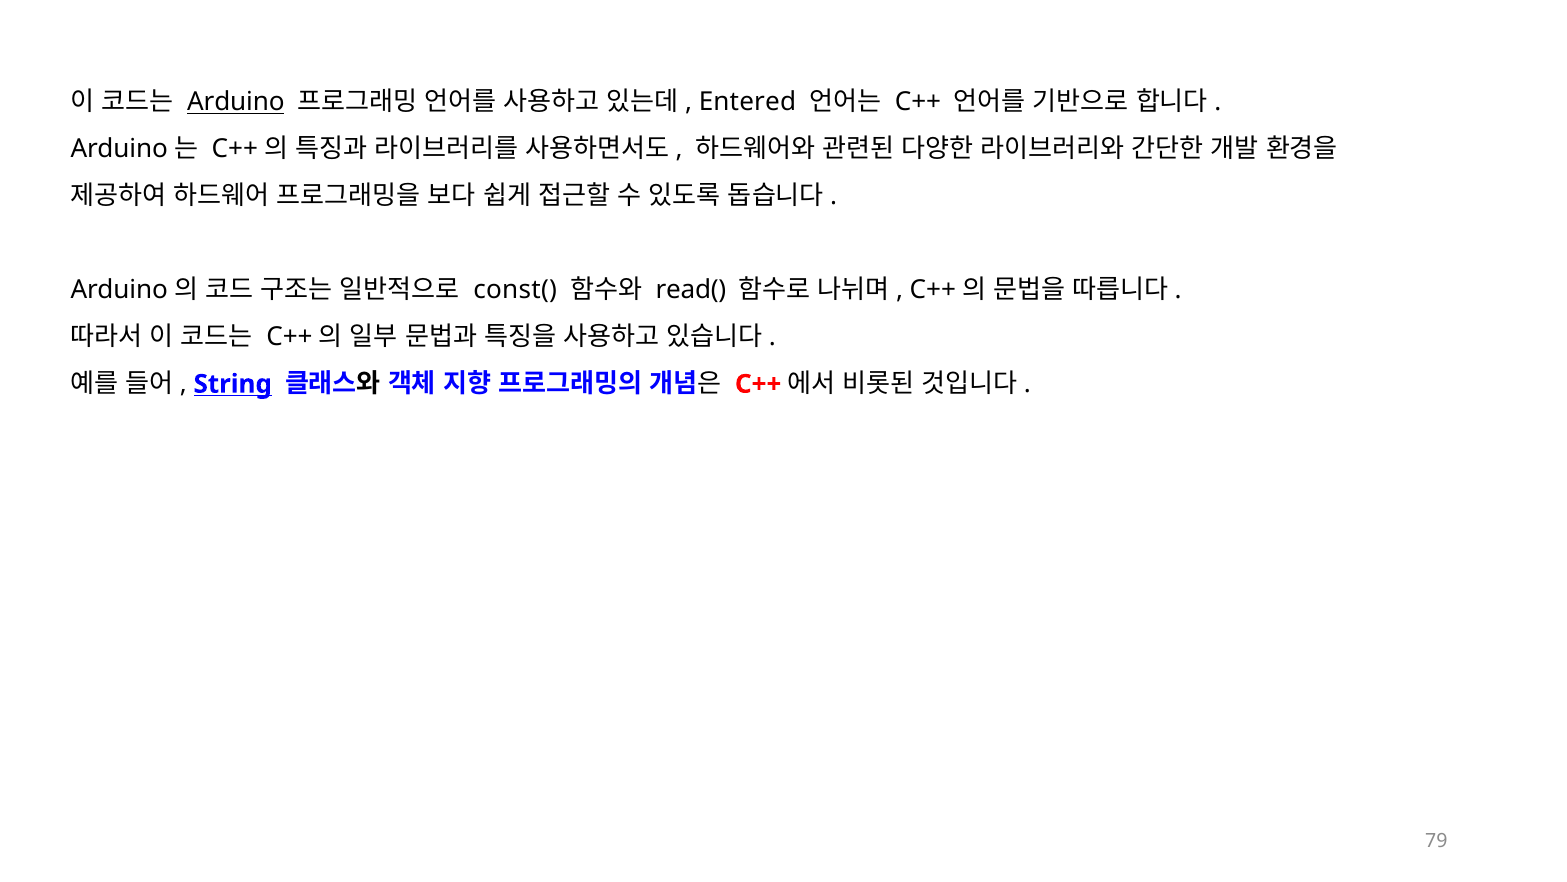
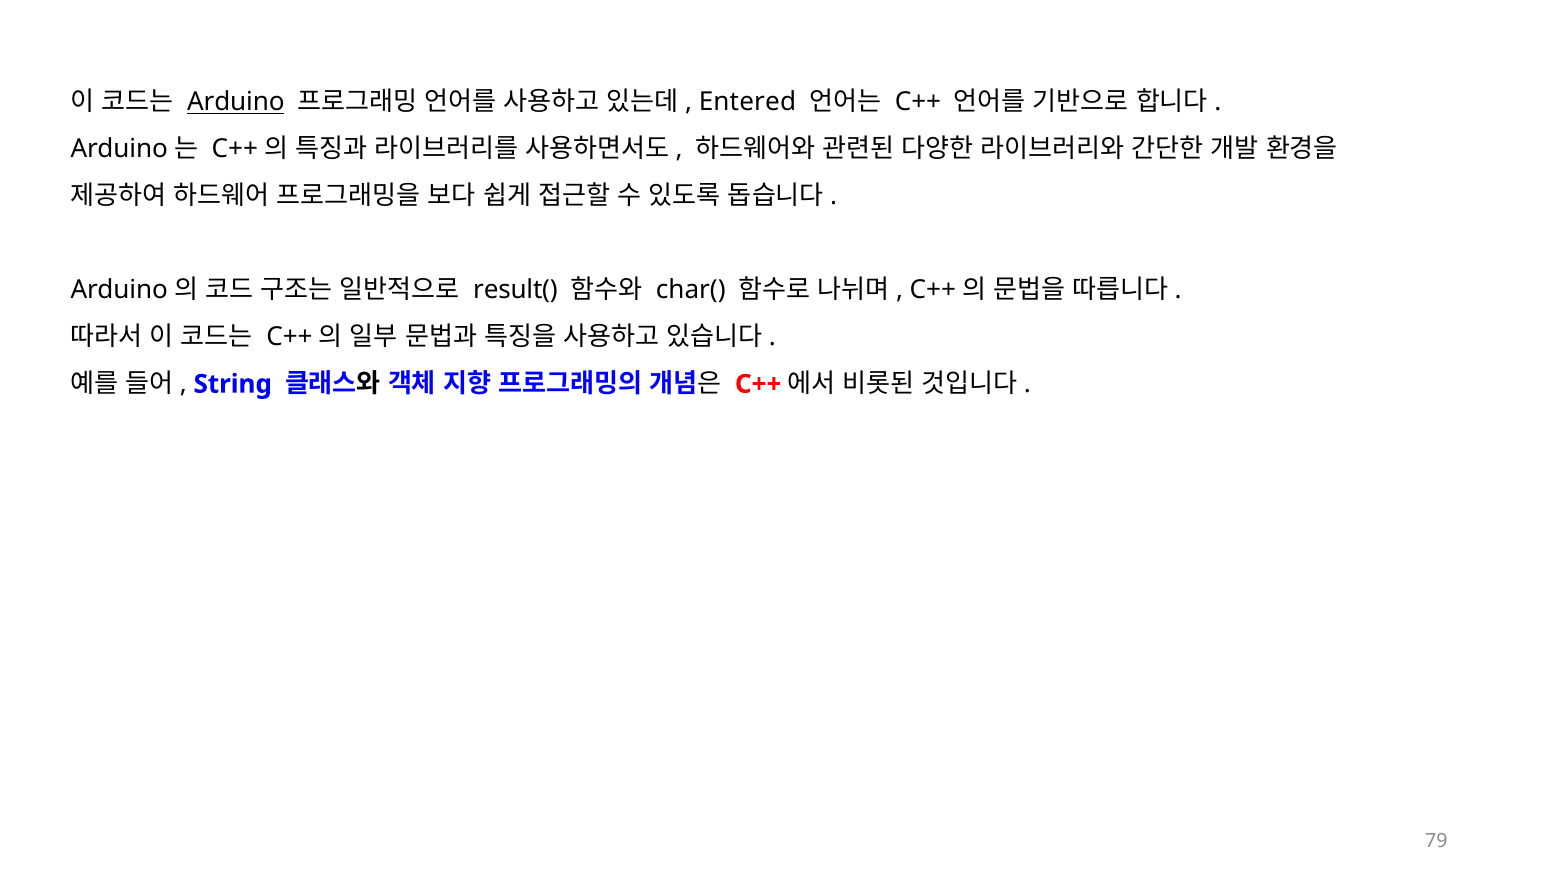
const(: const( -> result( (515, 290)
read(: read( -> char( (691, 290)
String underline: present -> none (233, 384)
